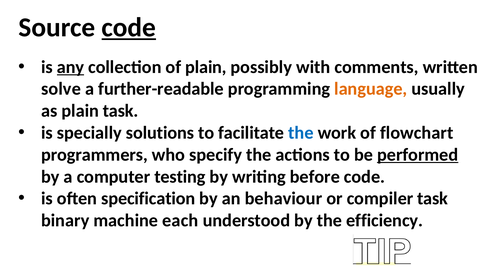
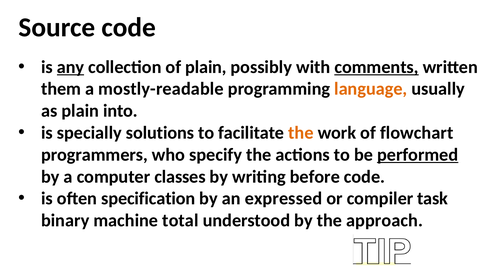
code underline: present -> none (129, 27)
comments underline: none -> present (376, 67)
solve: solve -> them (61, 89)
further-readable: further-readable -> mostly-readable (161, 89)
plain task: task -> into (120, 111)
the colour: blue -> orange (301, 133)
testing: testing -> classes (180, 177)
behaviour: behaviour -> expressed (283, 199)
each: each -> total (180, 220)
efficiency: efficiency -> approach (385, 220)
